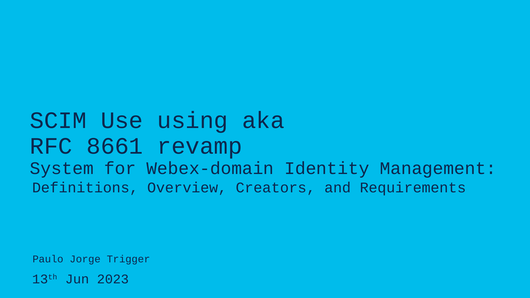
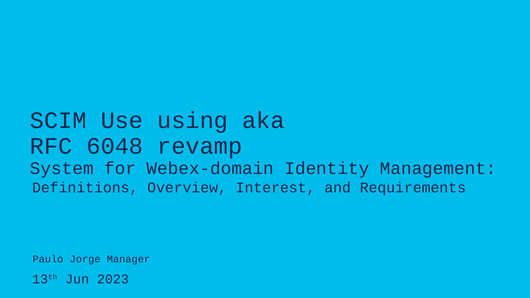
8661: 8661 -> 6048 (115, 146)
Creators: Creators -> Interest (276, 188)
Trigger: Trigger -> Manager (128, 259)
